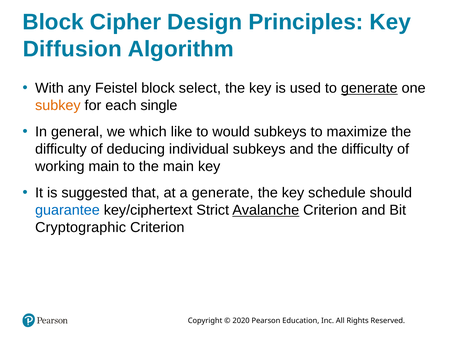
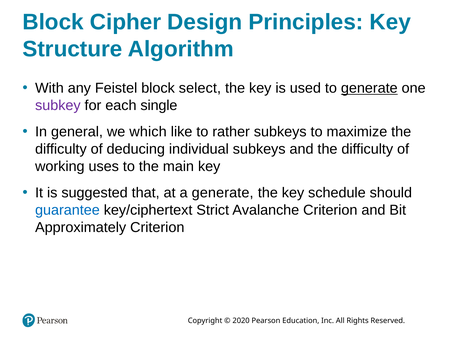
Diffusion: Diffusion -> Structure (72, 49)
subkey colour: orange -> purple (58, 105)
would: would -> rather (231, 132)
working main: main -> uses (104, 167)
Avalanche underline: present -> none (266, 210)
Cryptographic: Cryptographic -> Approximately (81, 228)
